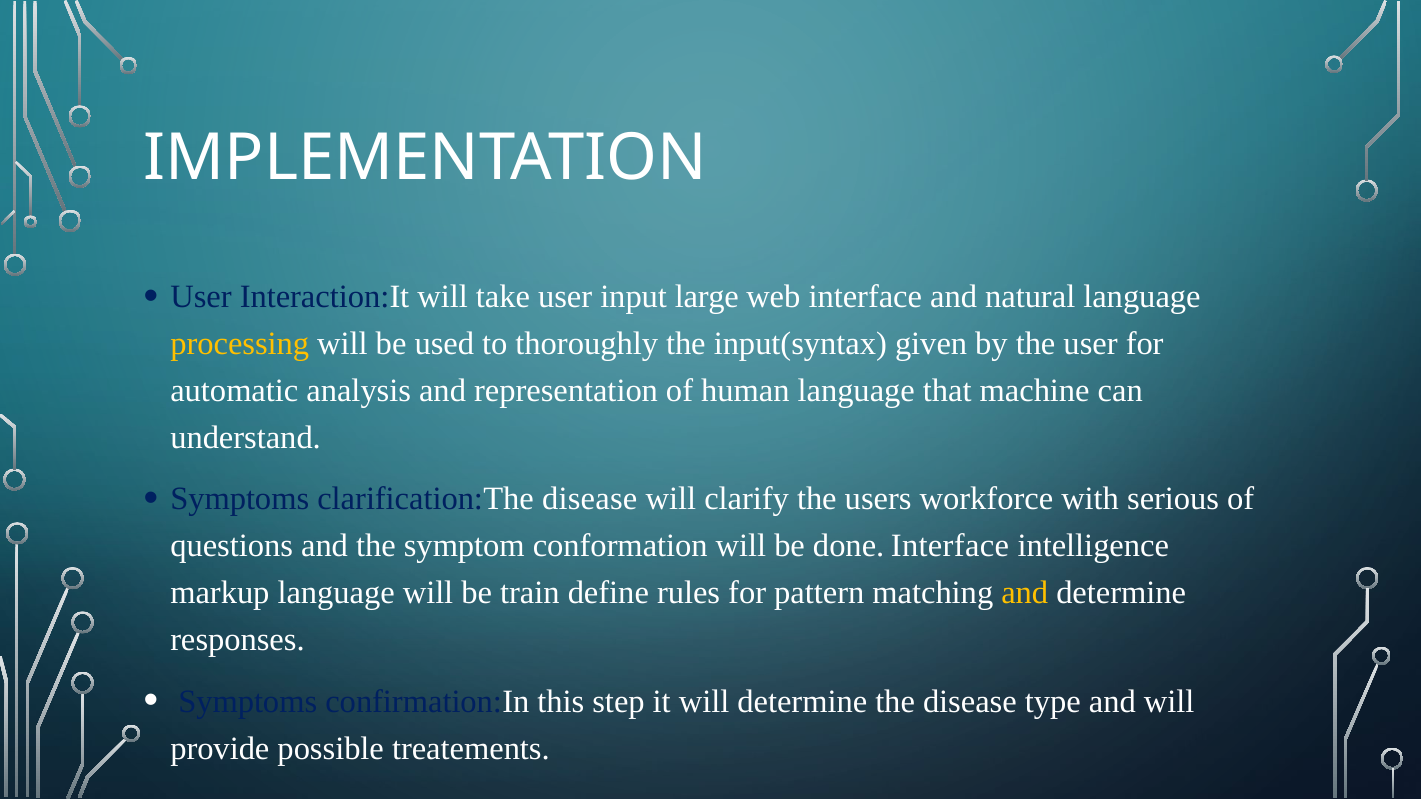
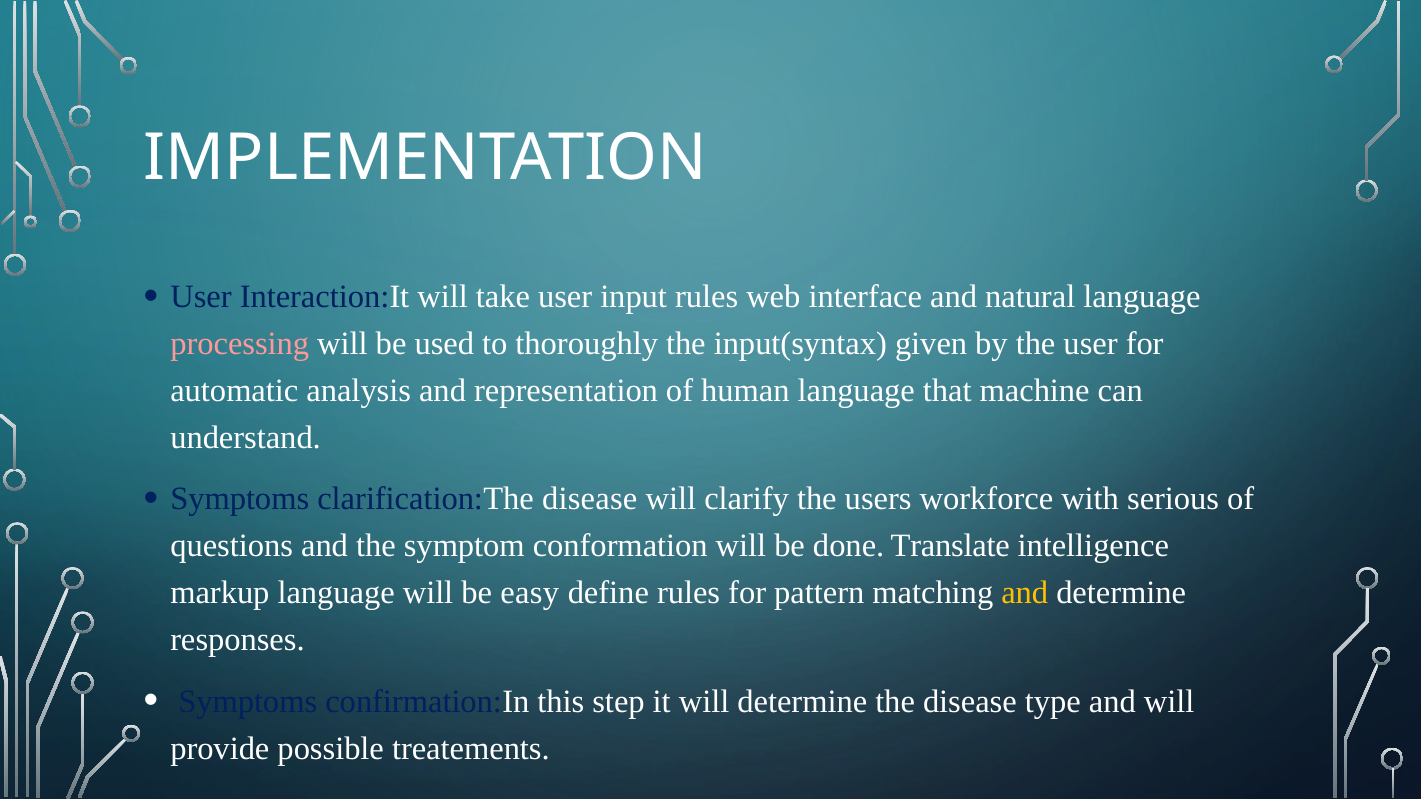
input large: large -> rules (707, 297)
processing colour: yellow -> pink (240, 344)
done Interface: Interface -> Translate (950, 546)
train: train -> easy (530, 593)
